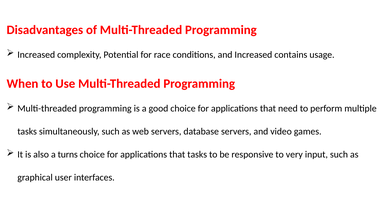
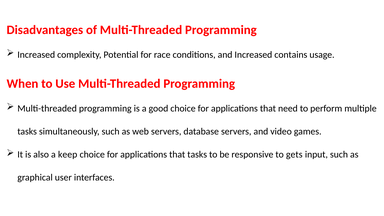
turns: turns -> keep (68, 154)
very: very -> gets (294, 154)
